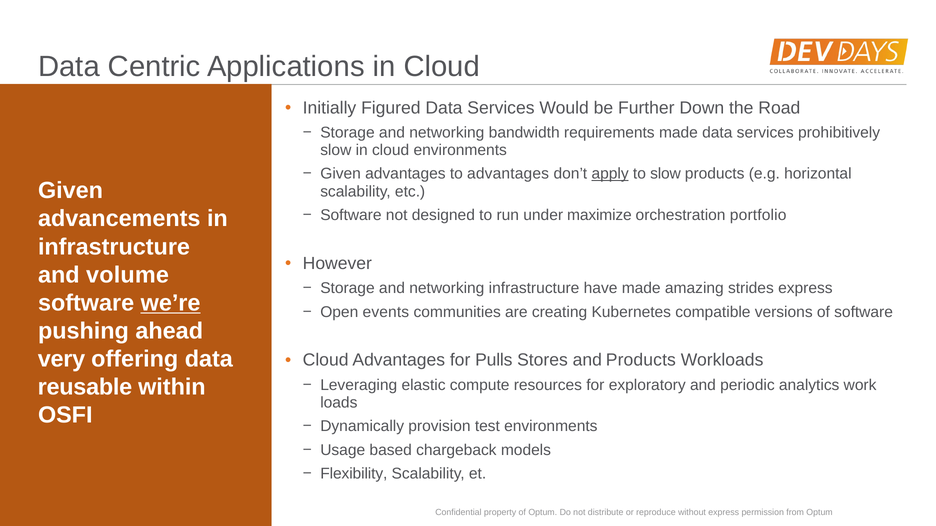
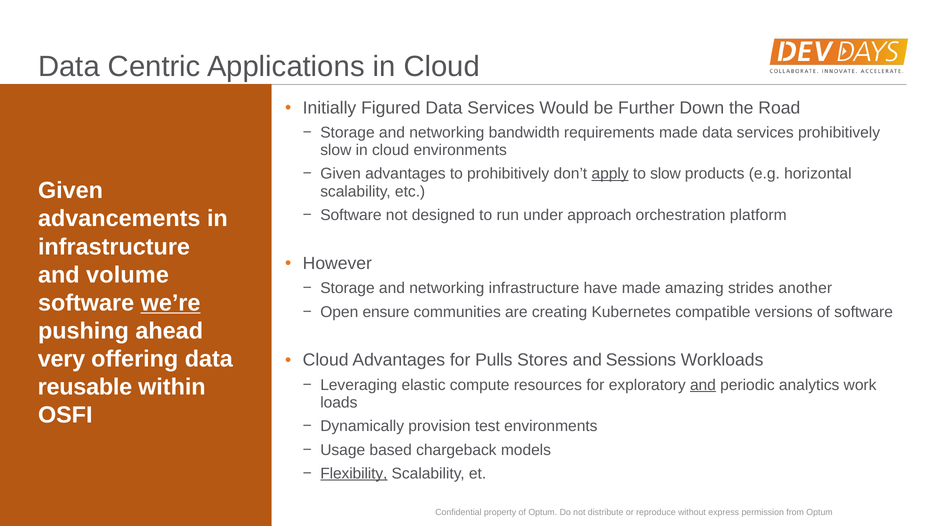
to advantages: advantages -> prohibitively (508, 174)
maximize: maximize -> approach (599, 215)
portfolio: portfolio -> platform (758, 215)
strides express: express -> another (805, 289)
events: events -> ensure (386, 312)
and Products: Products -> Sessions (641, 361)
and underline: none -> present (703, 385)
Flexibility underline: none -> present (354, 474)
